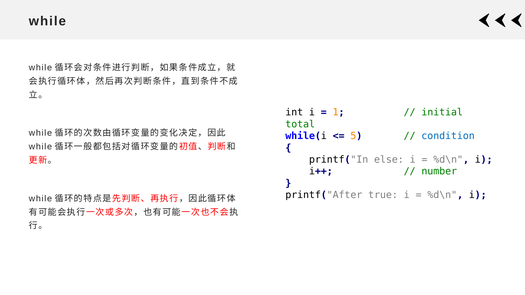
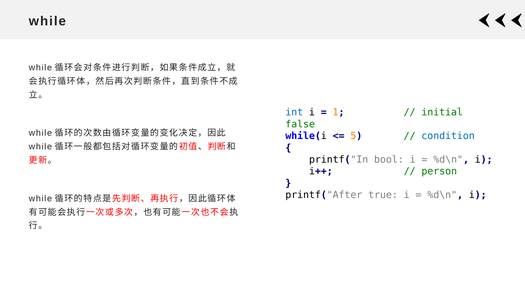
int colour: black -> blue (294, 112)
total: total -> false (300, 124)
else: else -> bool (389, 160)
number: number -> person (439, 172)
